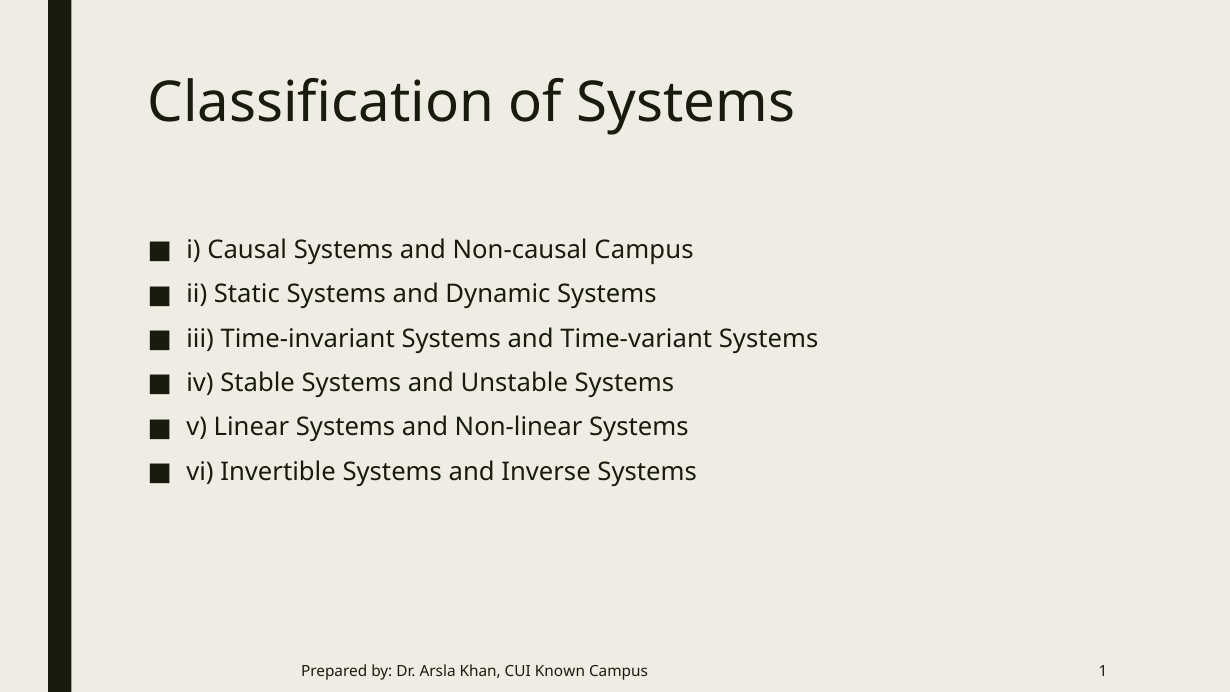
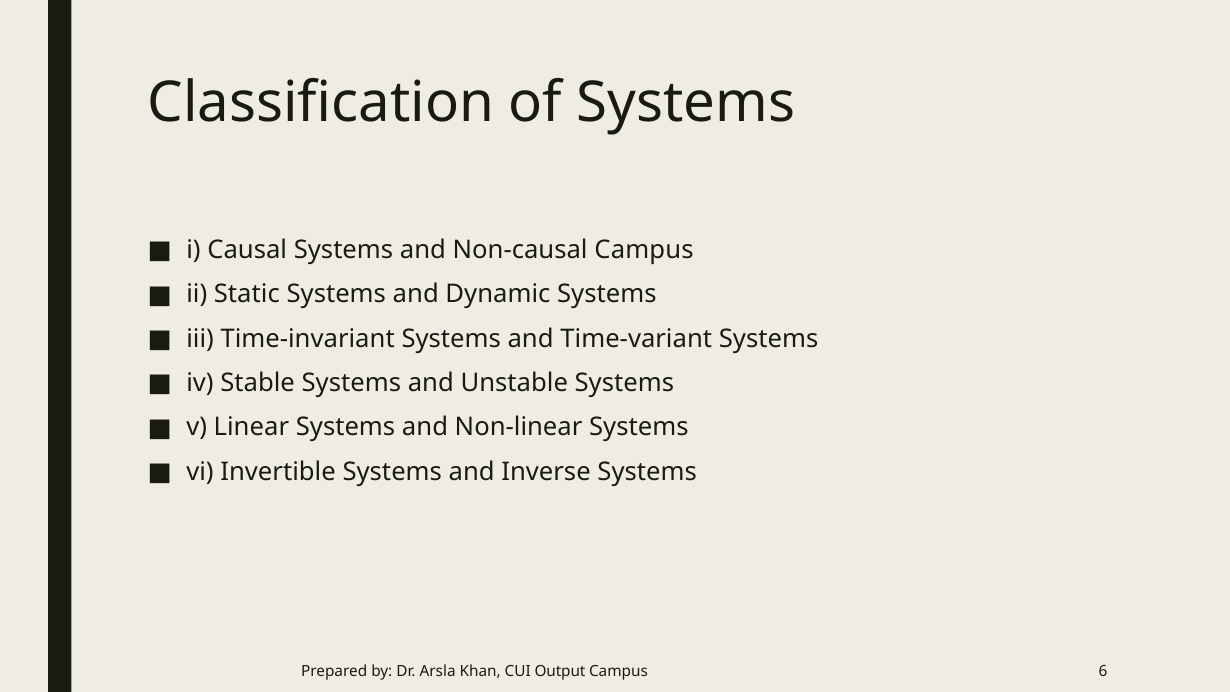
Known: Known -> Output (560, 671)
1: 1 -> 6 (1103, 671)
